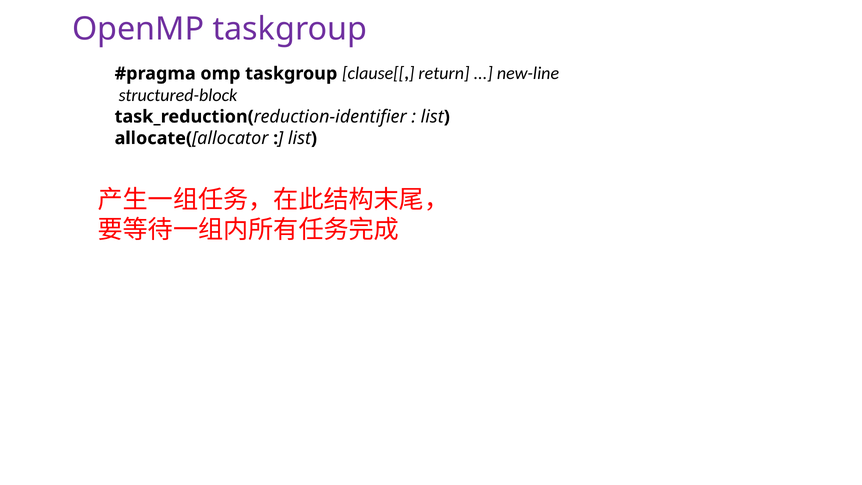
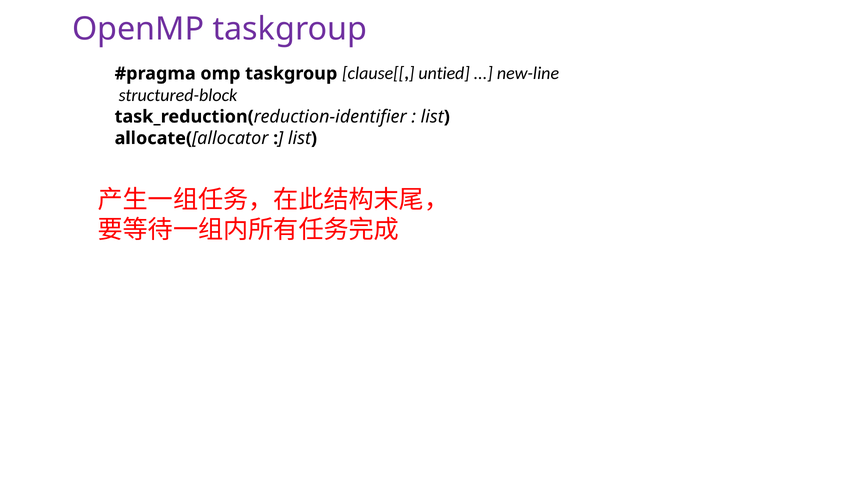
return: return -> untied (444, 74)
